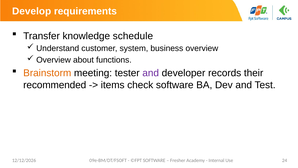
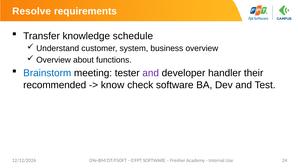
Develop: Develop -> Resolve (32, 11)
Brainstorm colour: orange -> blue (47, 73)
records: records -> handler (225, 73)
items: items -> know (113, 85)
